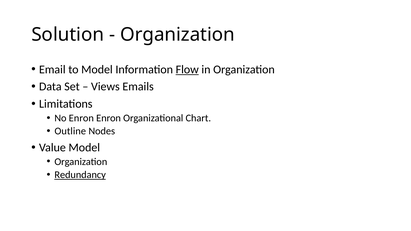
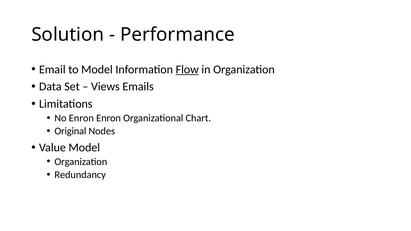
Organization: Organization -> Performance (177, 35)
Outline: Outline -> Original (70, 131)
Redundancy underline: present -> none (80, 175)
